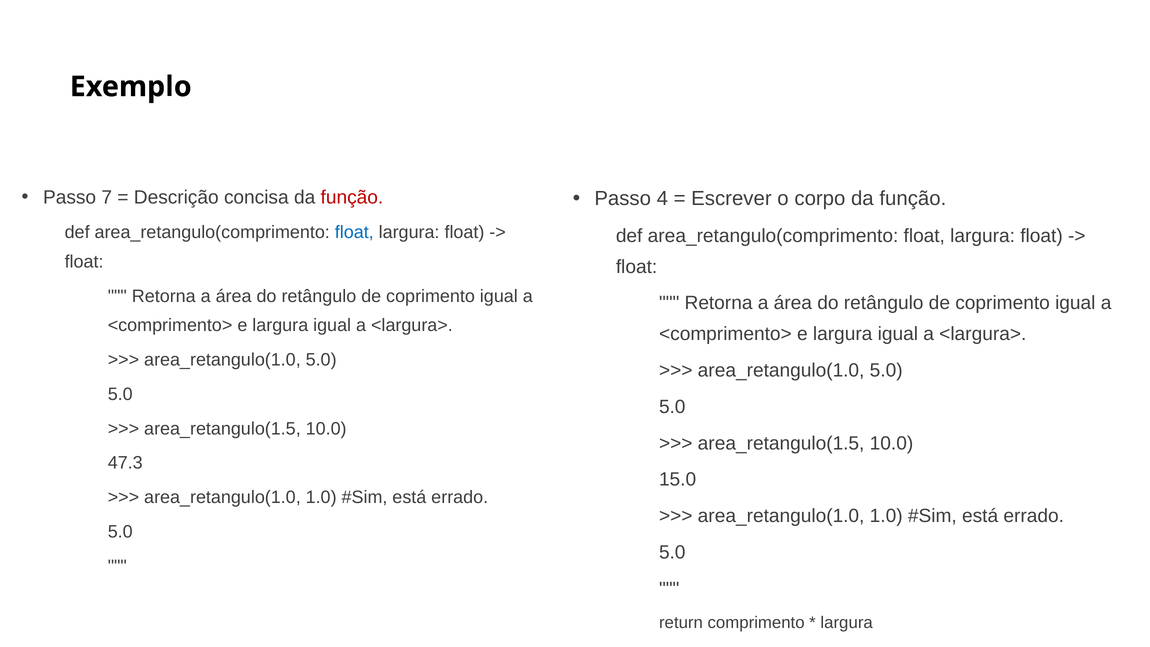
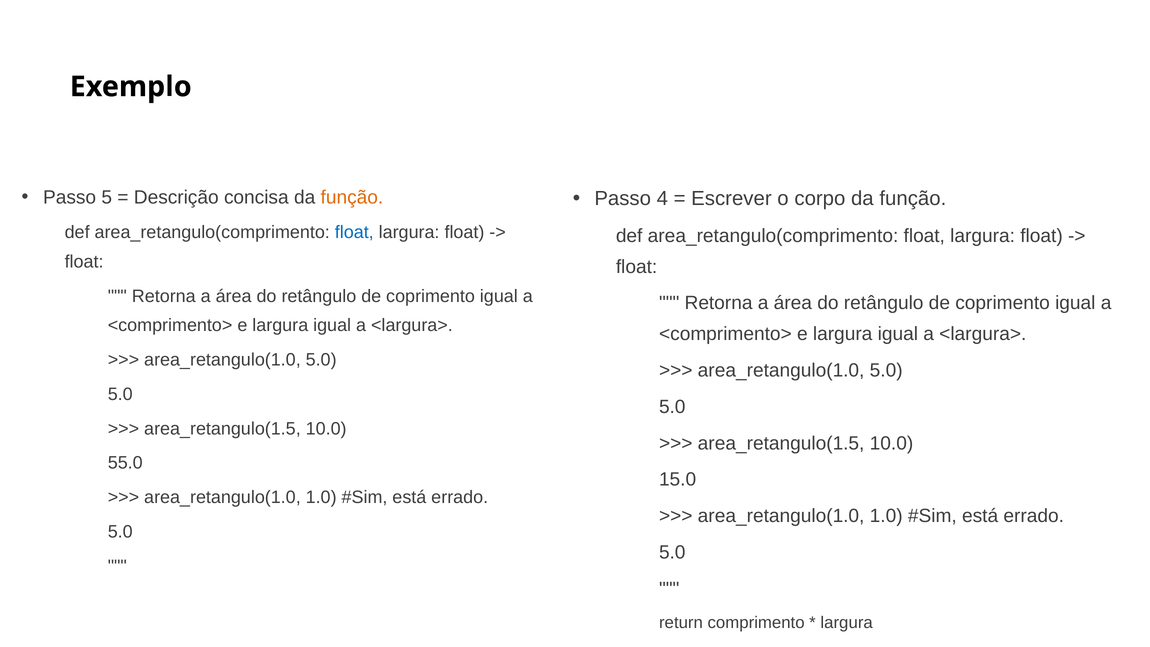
7: 7 -> 5 (107, 197)
função colour: red -> orange (352, 197)
47.3: 47.3 -> 55.0 (125, 463)
